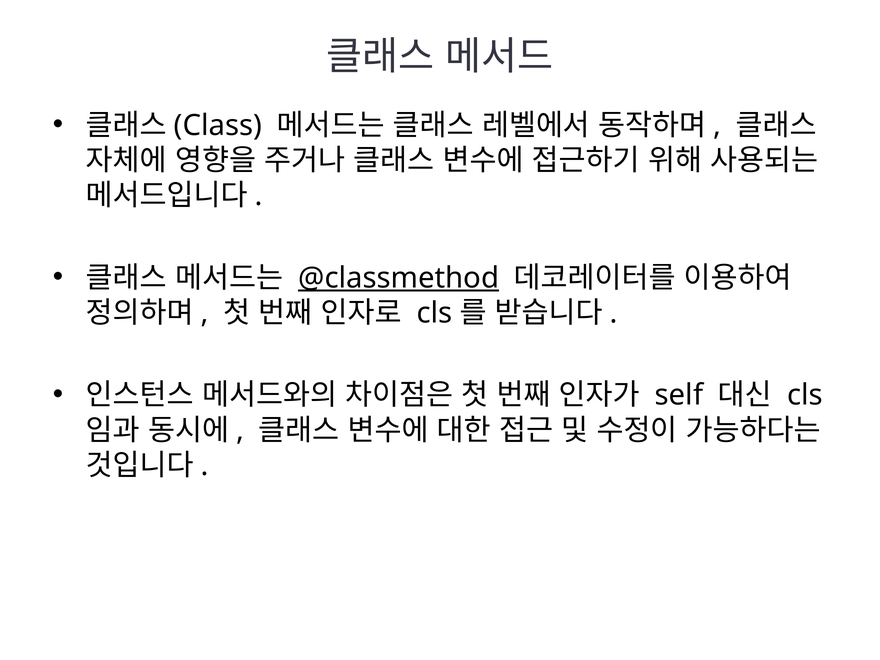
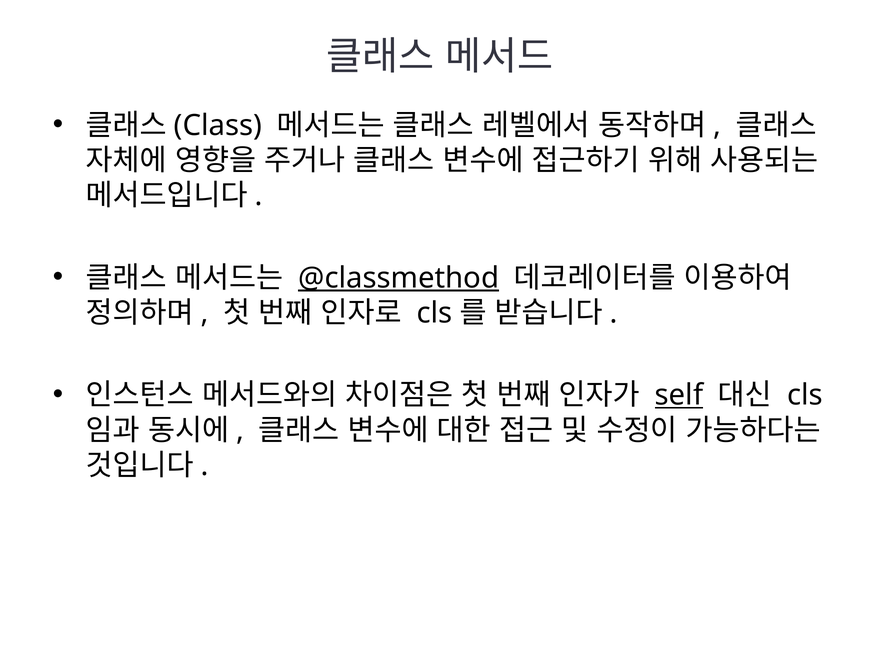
self underline: none -> present (679, 395)
